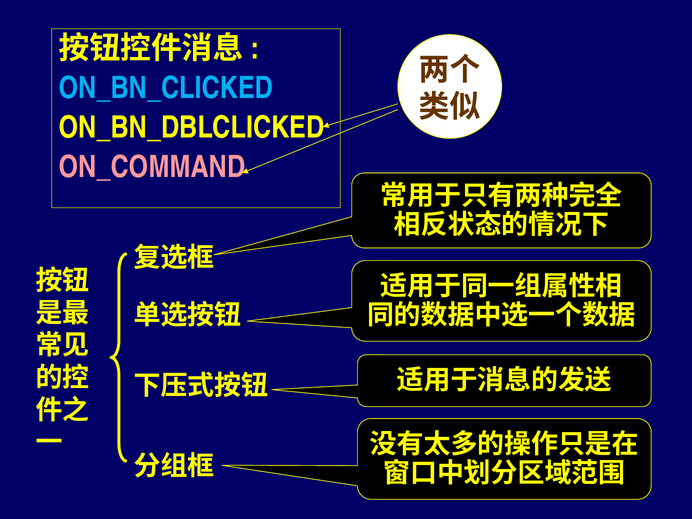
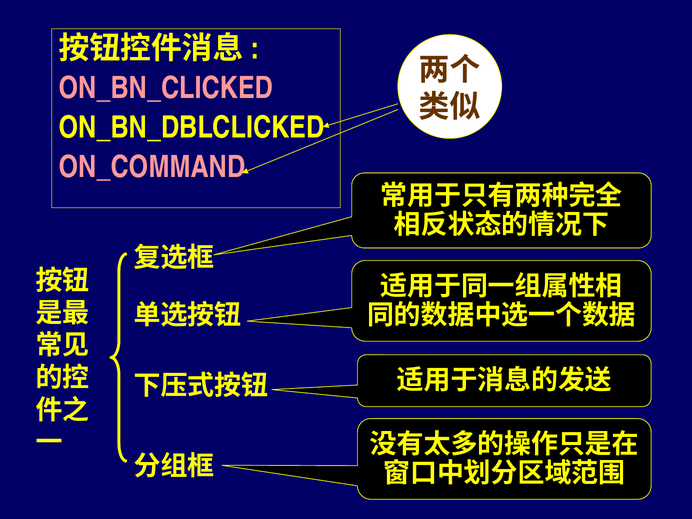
ON_BN_CLICKED colour: light blue -> pink (166, 88)
